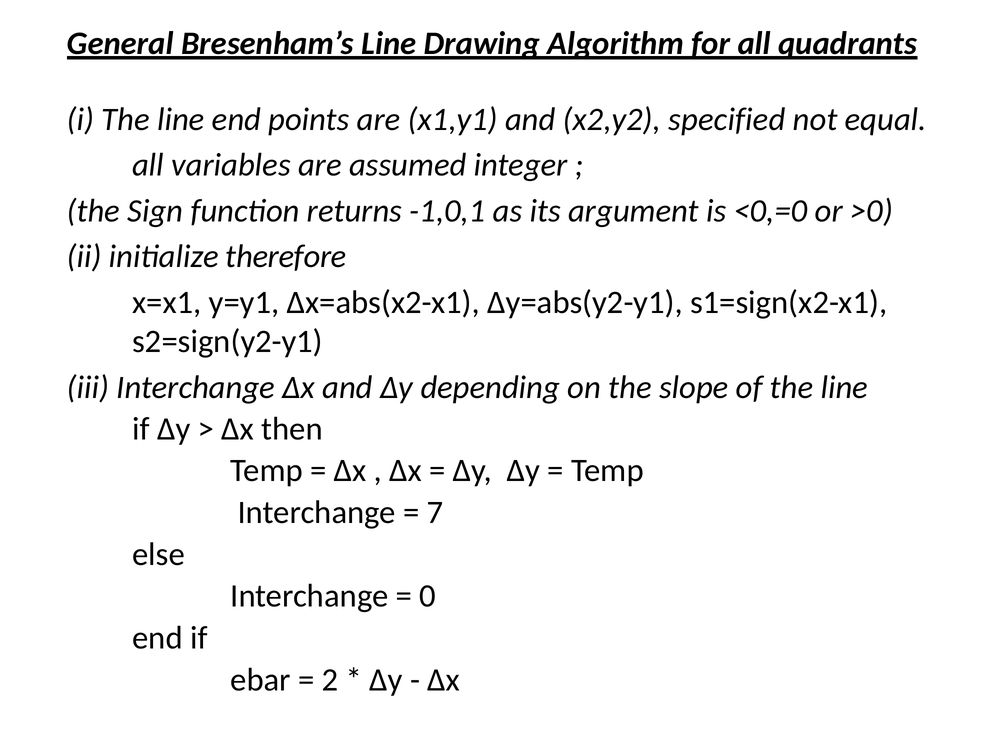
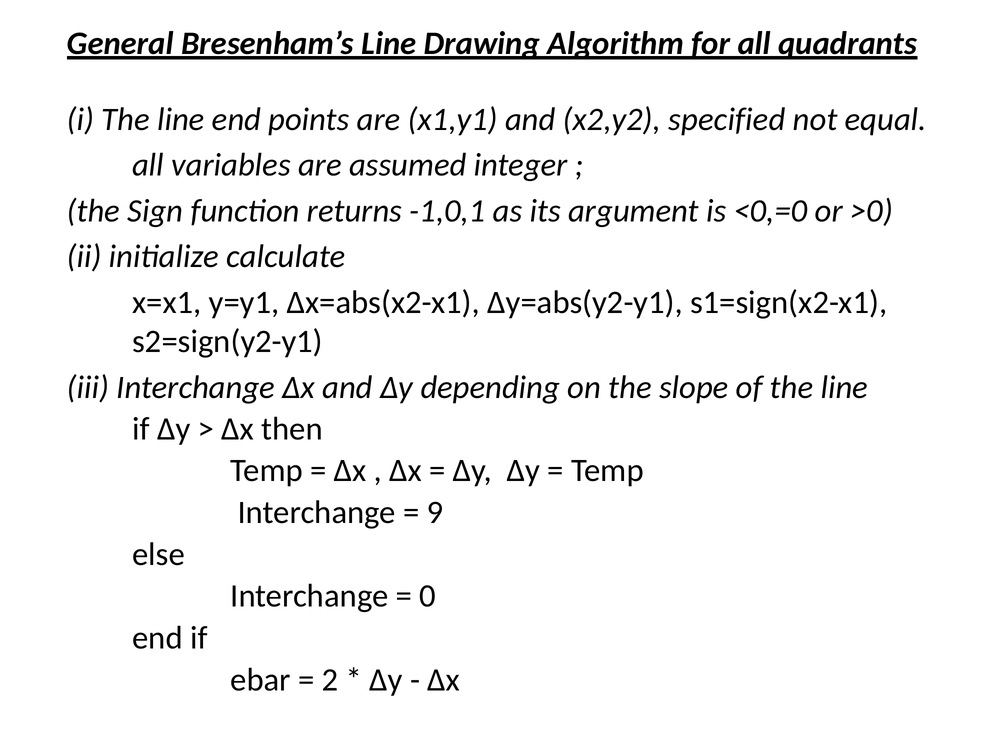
therefore: therefore -> calculate (286, 257)
7: 7 -> 9 (435, 512)
